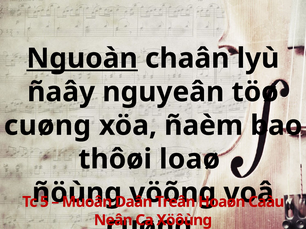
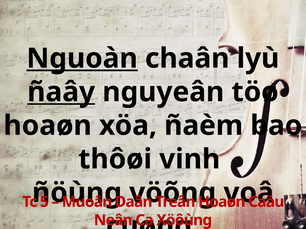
ñaây underline: none -> present (61, 92)
cuøng: cuøng -> hoaøn (48, 126)
loaø: loaø -> vinh (190, 160)
